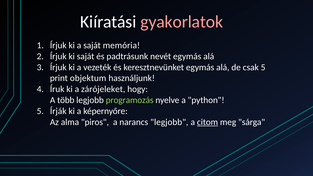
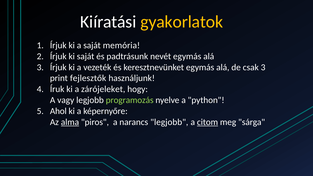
gyakorlatok colour: pink -> yellow (182, 22)
csak 5: 5 -> 3 (263, 67)
objektum: objektum -> fejlesztők (88, 78)
több: több -> vagy (66, 100)
Írják: Írják -> Ahol (58, 111)
alma underline: none -> present (70, 122)
